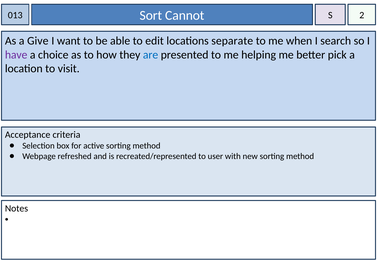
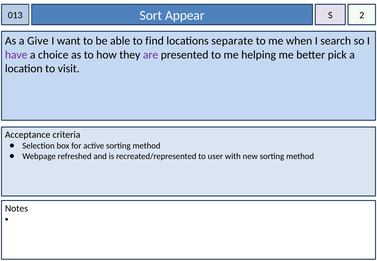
Cannot: Cannot -> Appear (185, 15)
edit: edit -> find (155, 41)
are colour: blue -> purple (151, 55)
